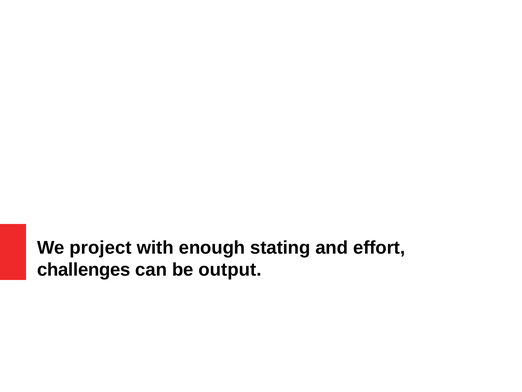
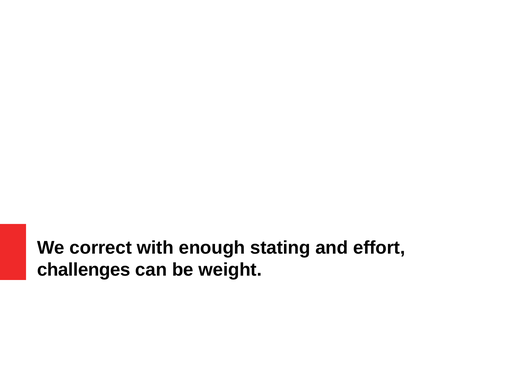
project: project -> correct (101, 247)
output: output -> weight (230, 270)
